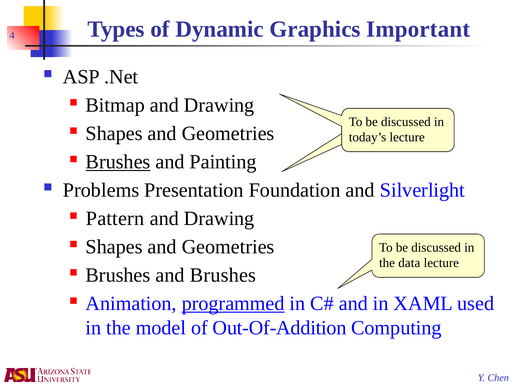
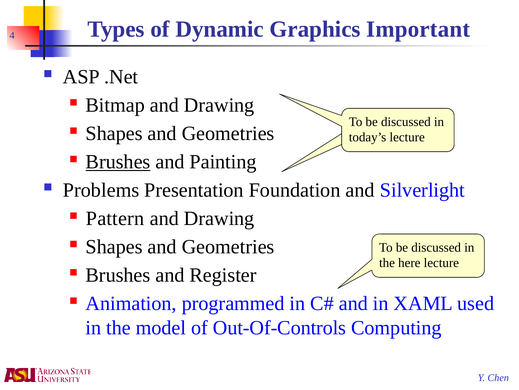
data: data -> here (409, 262)
and Brushes: Brushes -> Register (223, 275)
programmed underline: present -> none (233, 303)
Out-Of-Addition: Out-Of-Addition -> Out-Of-Controls (280, 327)
